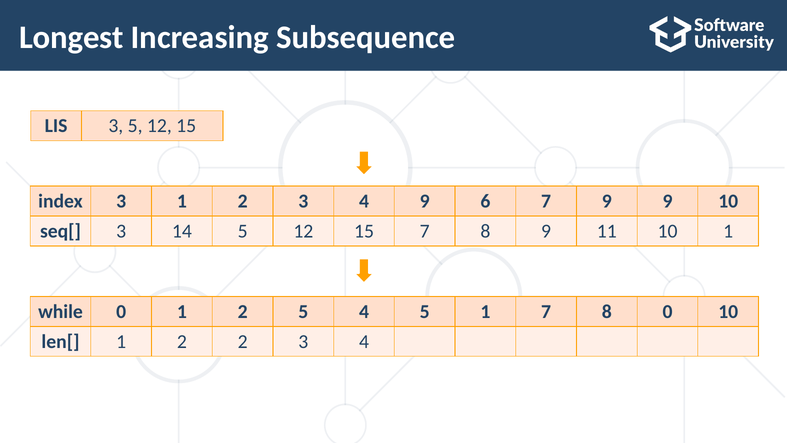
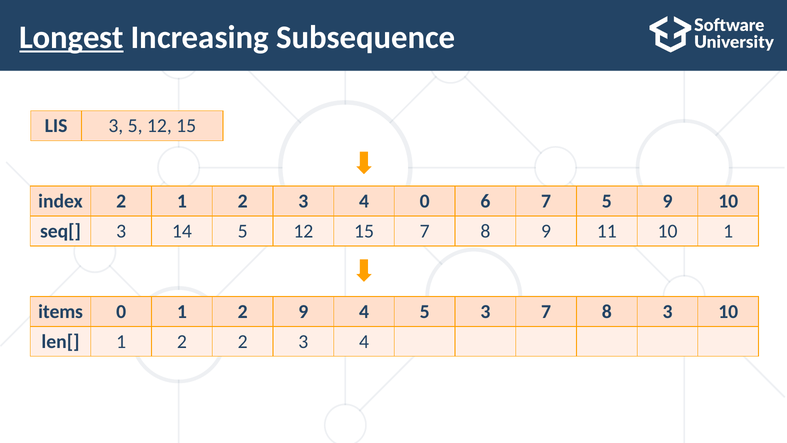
Longest underline: none -> present (71, 37)
index 3: 3 -> 2 (121, 201)
4 9: 9 -> 0 (425, 201)
7 9: 9 -> 5 (607, 201)
while: while -> items (61, 311)
2 5: 5 -> 9 (303, 311)
5 1: 1 -> 3 (485, 311)
8 0: 0 -> 3 (667, 311)
